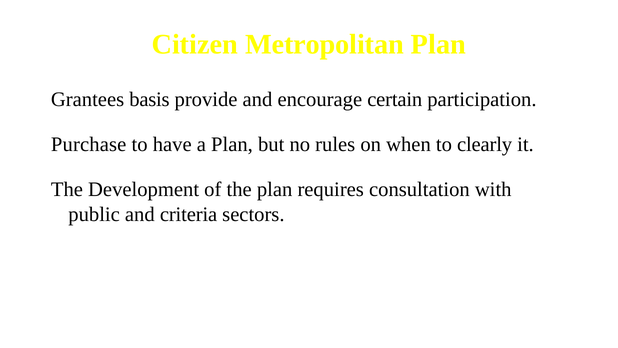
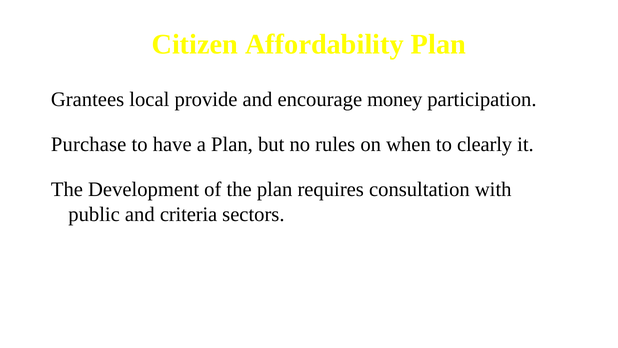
Metropolitan: Metropolitan -> Affordability (324, 44)
basis: basis -> local (149, 99)
certain: certain -> money (395, 99)
